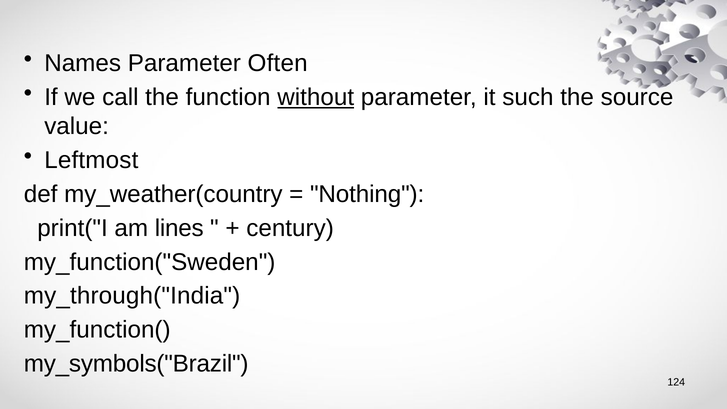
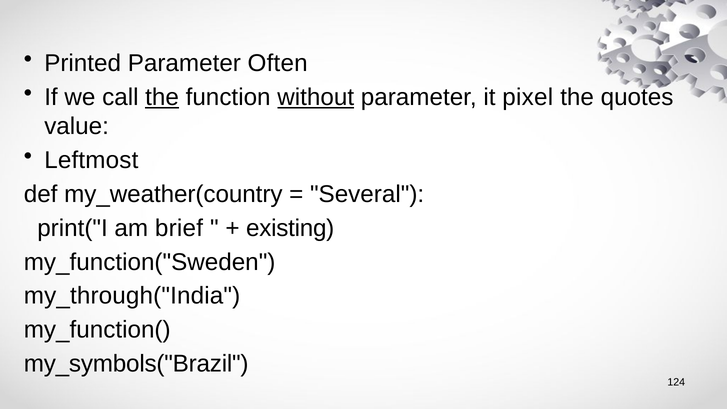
Names: Names -> Printed (83, 63)
the underline: none -> present (162, 97)
such: such -> pixel (528, 97)
source: source -> quotes (637, 97)
Nothing: Nothing -> Several (367, 194)
lines: lines -> brief (179, 228)
century: century -> existing (290, 228)
